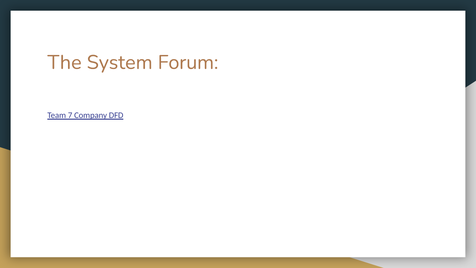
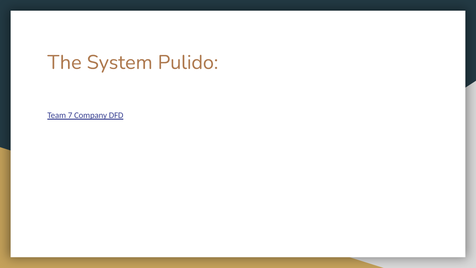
Forum: Forum -> Pulido (188, 62)
